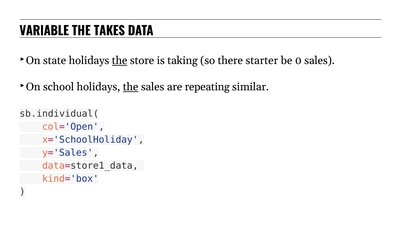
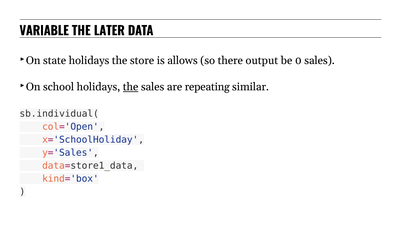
TAKES: TAKES -> LATER (109, 31)
the underline: present -> none (120, 61)
taking: taking -> allows (183, 61)
starter: starter -> output (262, 61)
